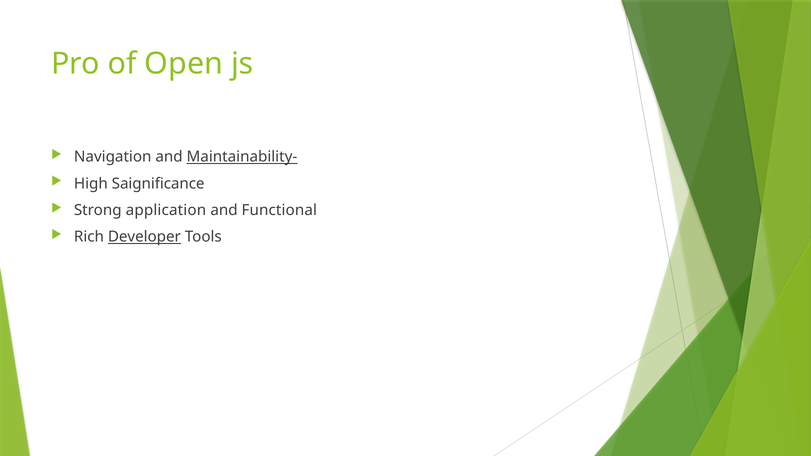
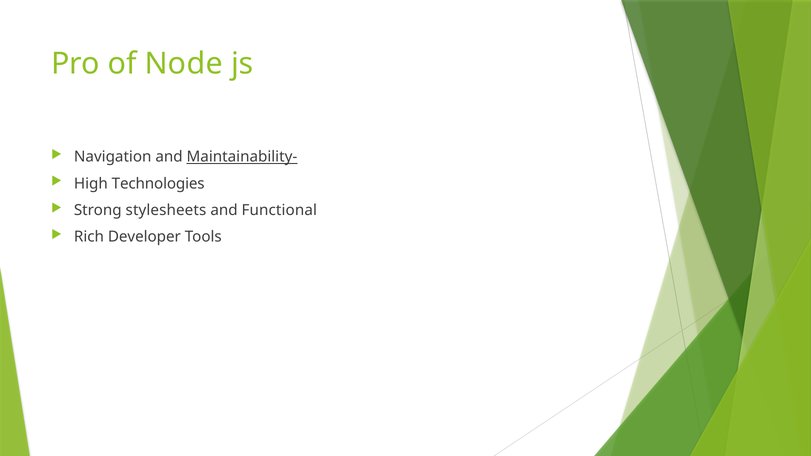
Open: Open -> Node (184, 64)
Saignificance: Saignificance -> Technologies (158, 184)
application: application -> stylesheets (166, 210)
Developer underline: present -> none (144, 237)
